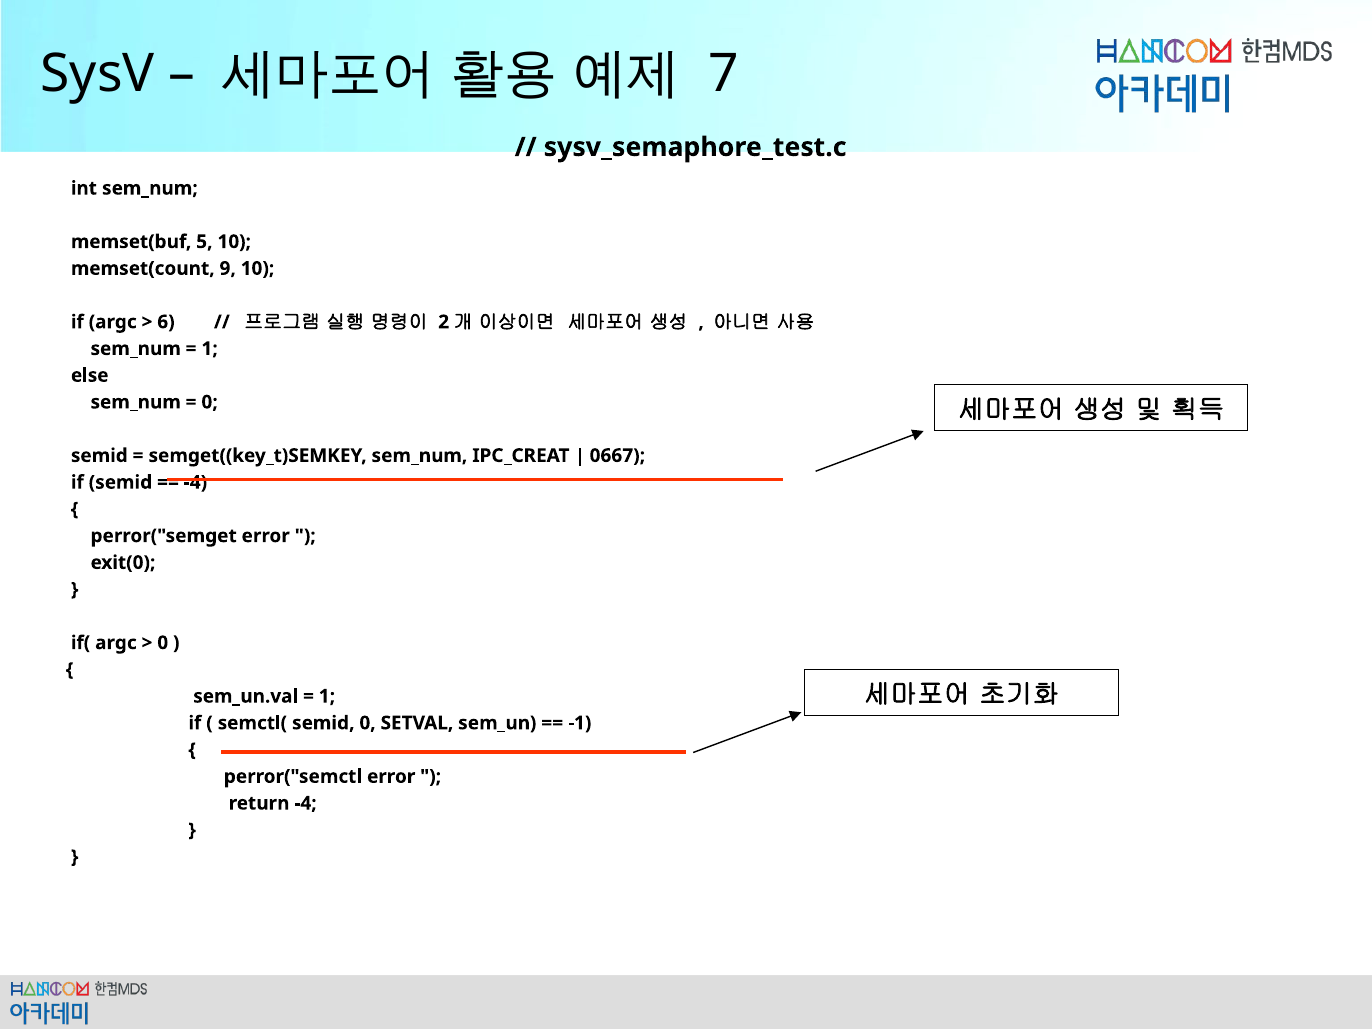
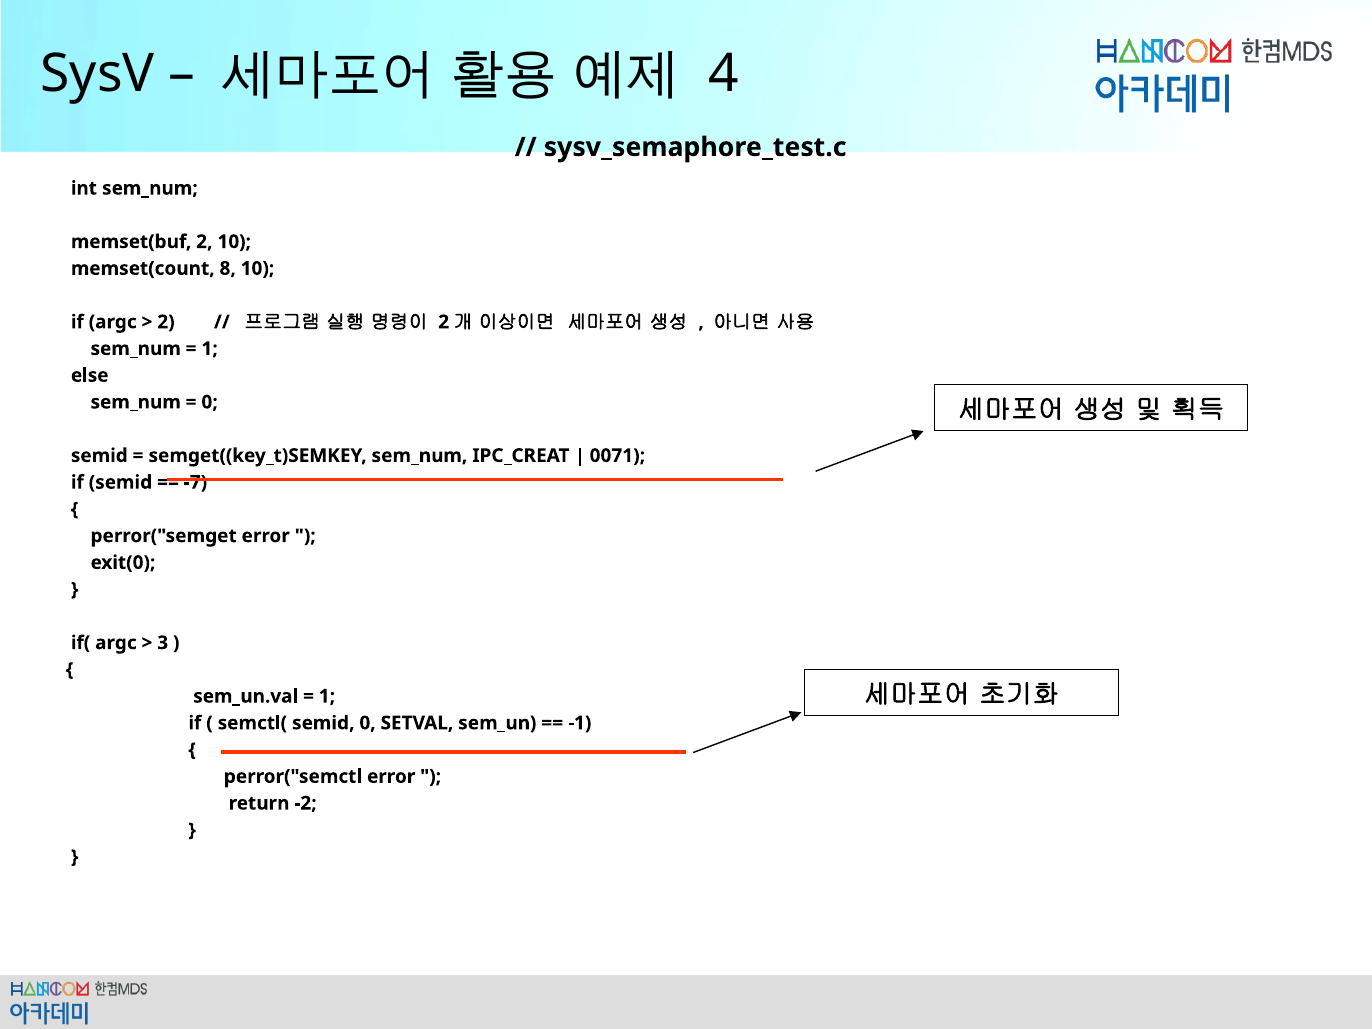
7: 7 -> 4 (724, 74)
memset(buf 5: 5 -> 2 (204, 242)
9: 9 -> 8 (228, 268)
6: 6 -> 2 (166, 322)
0667: 0667 -> 0071 (617, 456)
-4: -4 -> -7 (195, 482)
0: 0 -> 3 (163, 643)
return -4: -4 -> -2 (305, 803)
